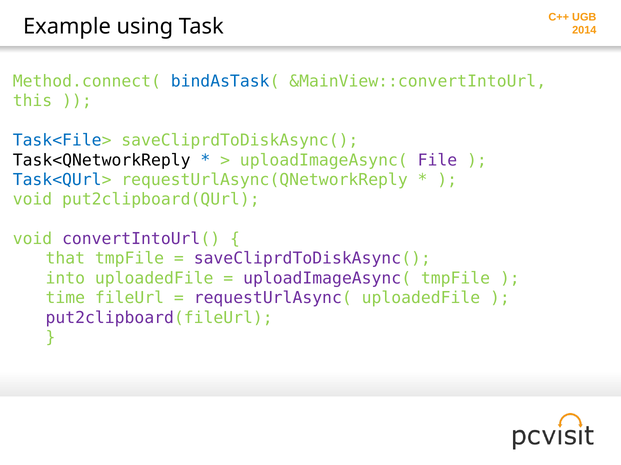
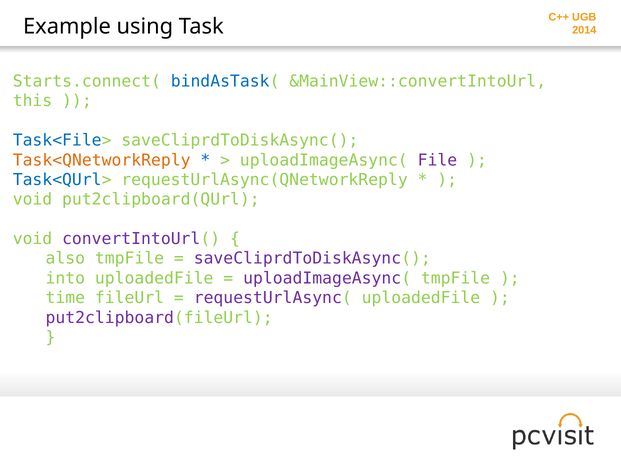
Method.connect(: Method.connect( -> Starts.connect( (87, 81)
Task<QNetworkReply colour: black -> orange (102, 160)
that: that -> also (65, 259)
